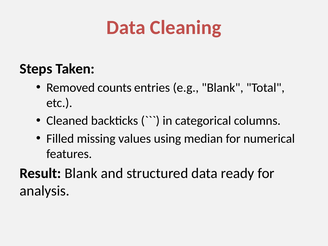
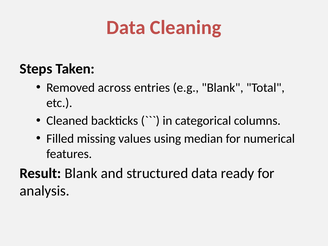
counts: counts -> across (114, 88)
